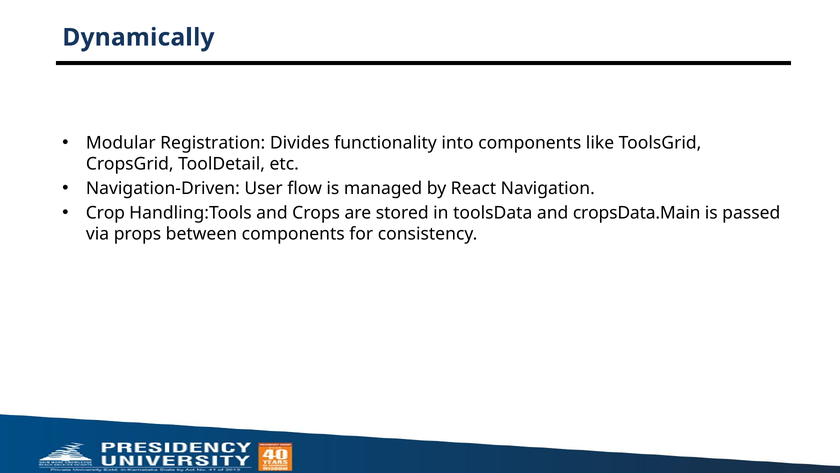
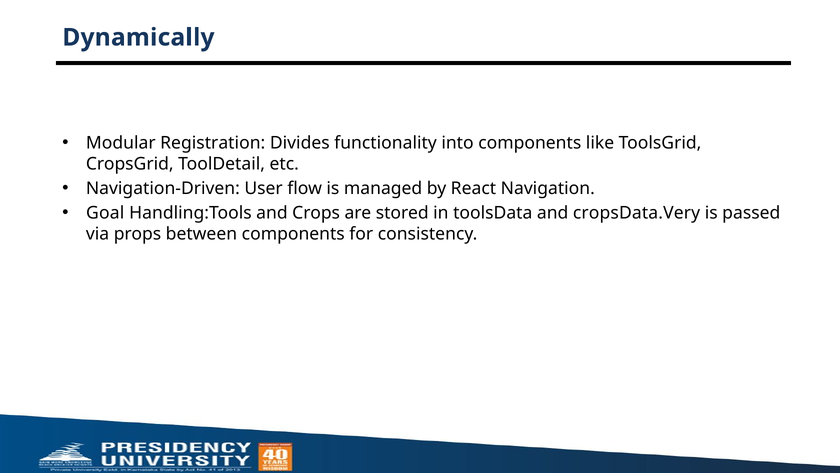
Crop: Crop -> Goal (105, 213)
cropsData.Main: cropsData.Main -> cropsData.Very (637, 213)
